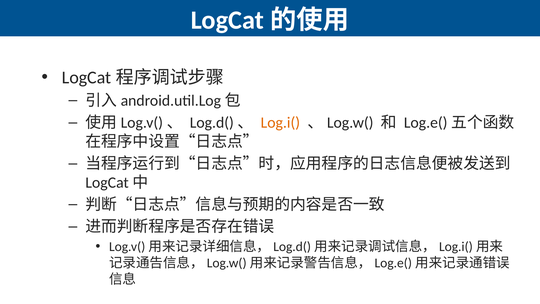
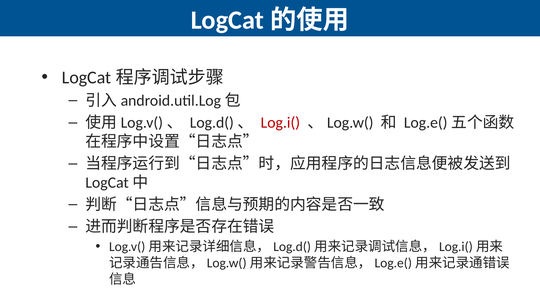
Log.i( colour: orange -> red (280, 123)
